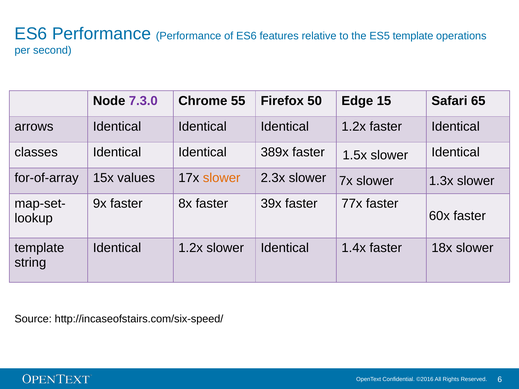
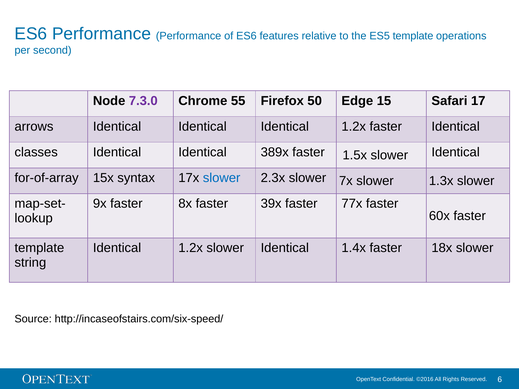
65: 65 -> 17 (478, 101)
values: values -> syntax (136, 178)
slower colour: orange -> blue (222, 178)
